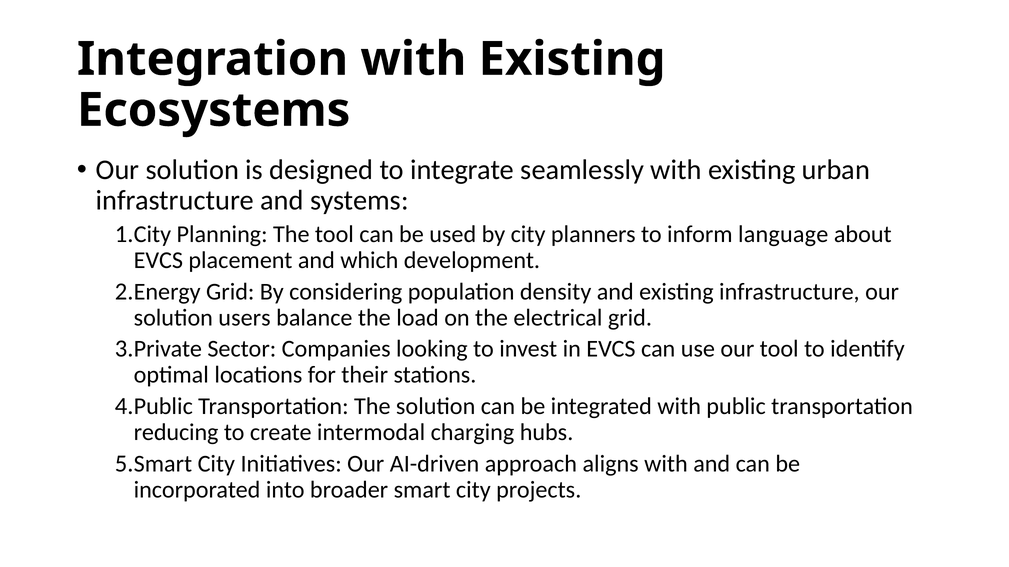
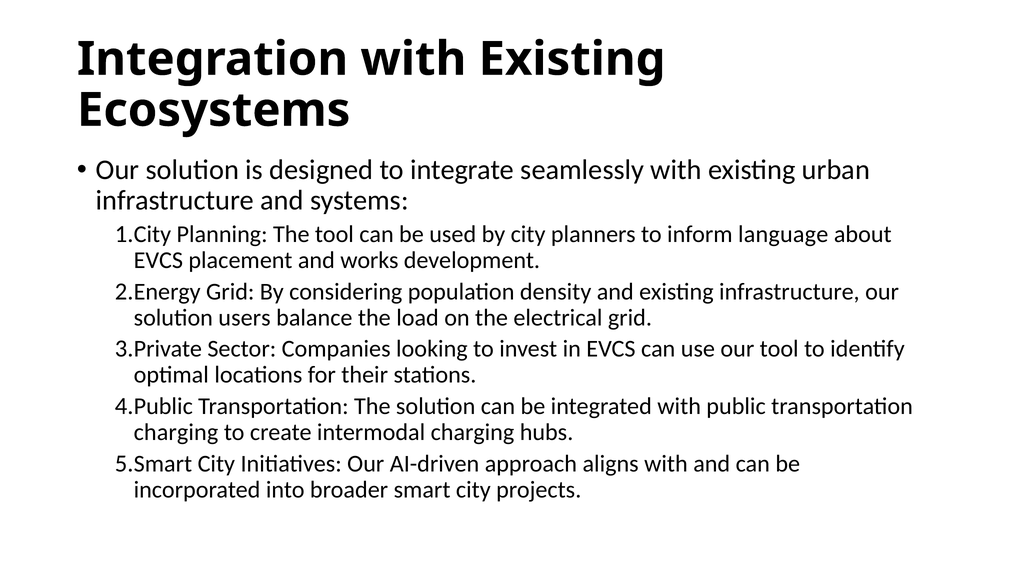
which: which -> works (369, 260)
reducing: reducing -> charging (176, 433)
